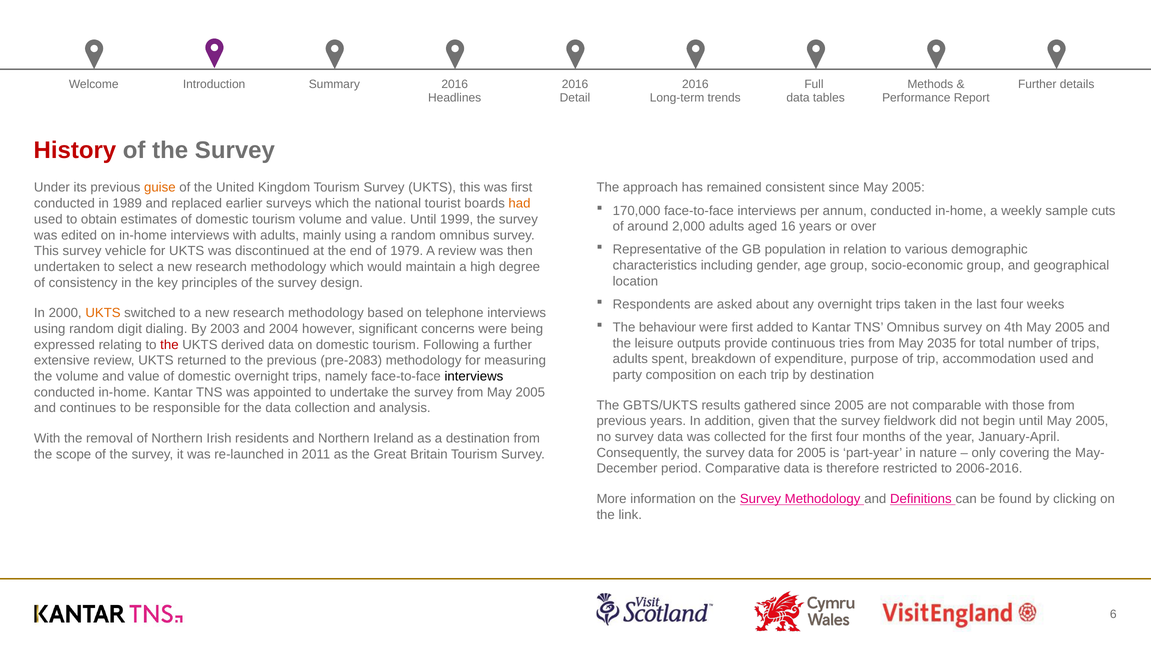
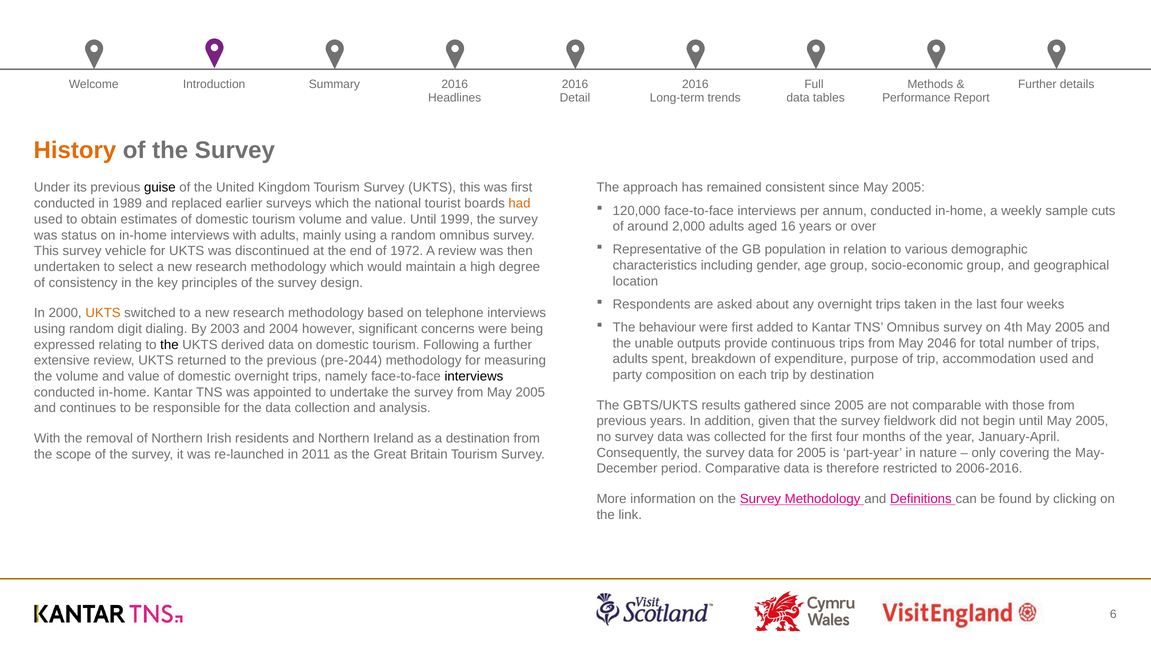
History colour: red -> orange (75, 150)
guise colour: orange -> black (160, 187)
170,000: 170,000 -> 120,000 (637, 211)
edited: edited -> status (79, 235)
1979: 1979 -> 1972 (407, 251)
leisure: leisure -> unable (654, 343)
continuous tries: tries -> trips (852, 343)
2035: 2035 -> 2046 (942, 343)
the colour: red -> black (169, 344)
pre-2083: pre-2083 -> pre-2044 (351, 360)
